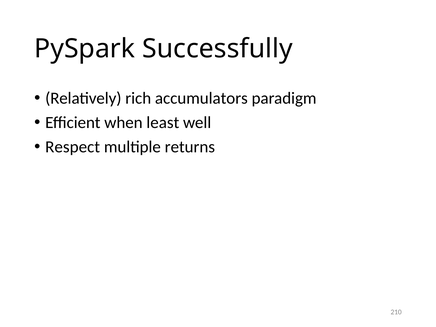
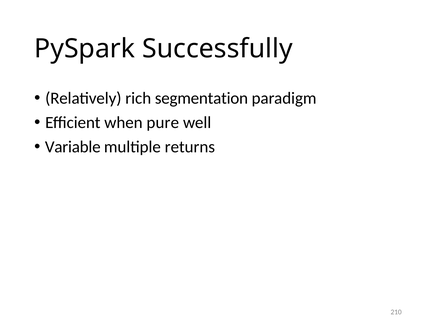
accumulators: accumulators -> segmentation (201, 98)
least: least -> pure (163, 123)
Respect: Respect -> Variable (73, 147)
